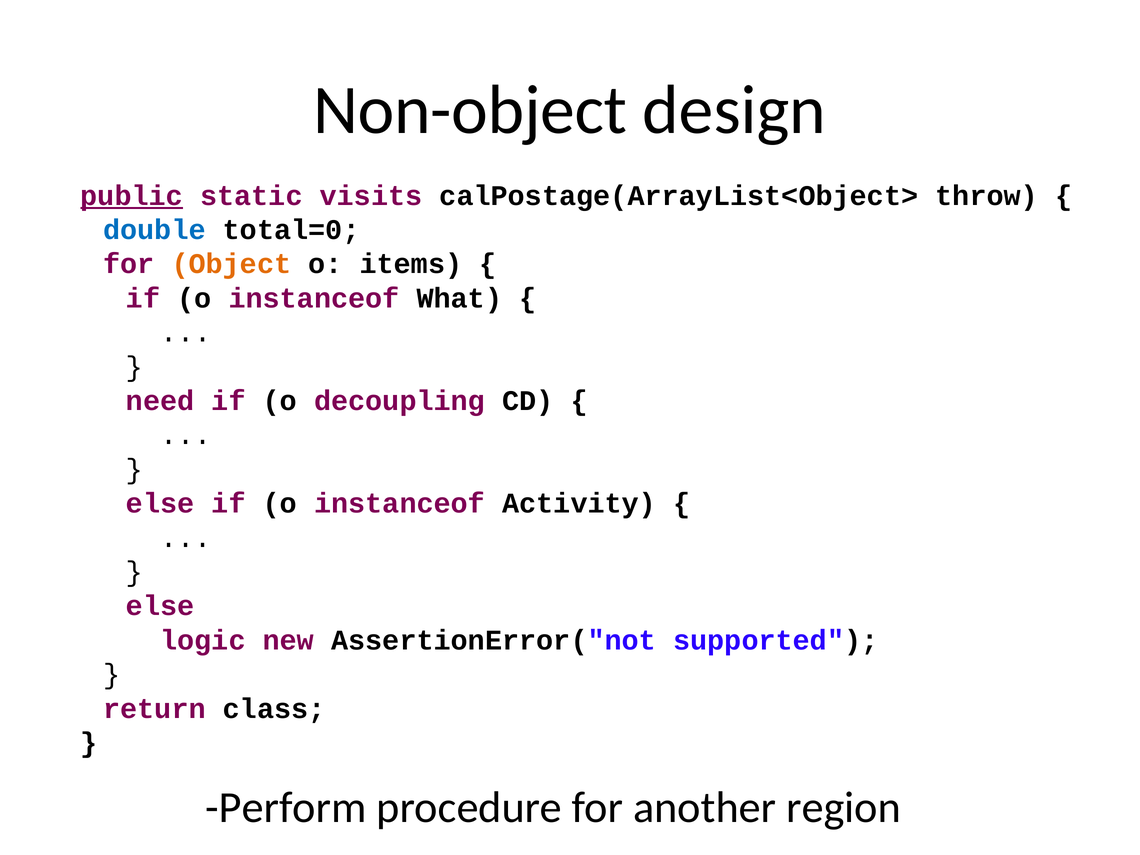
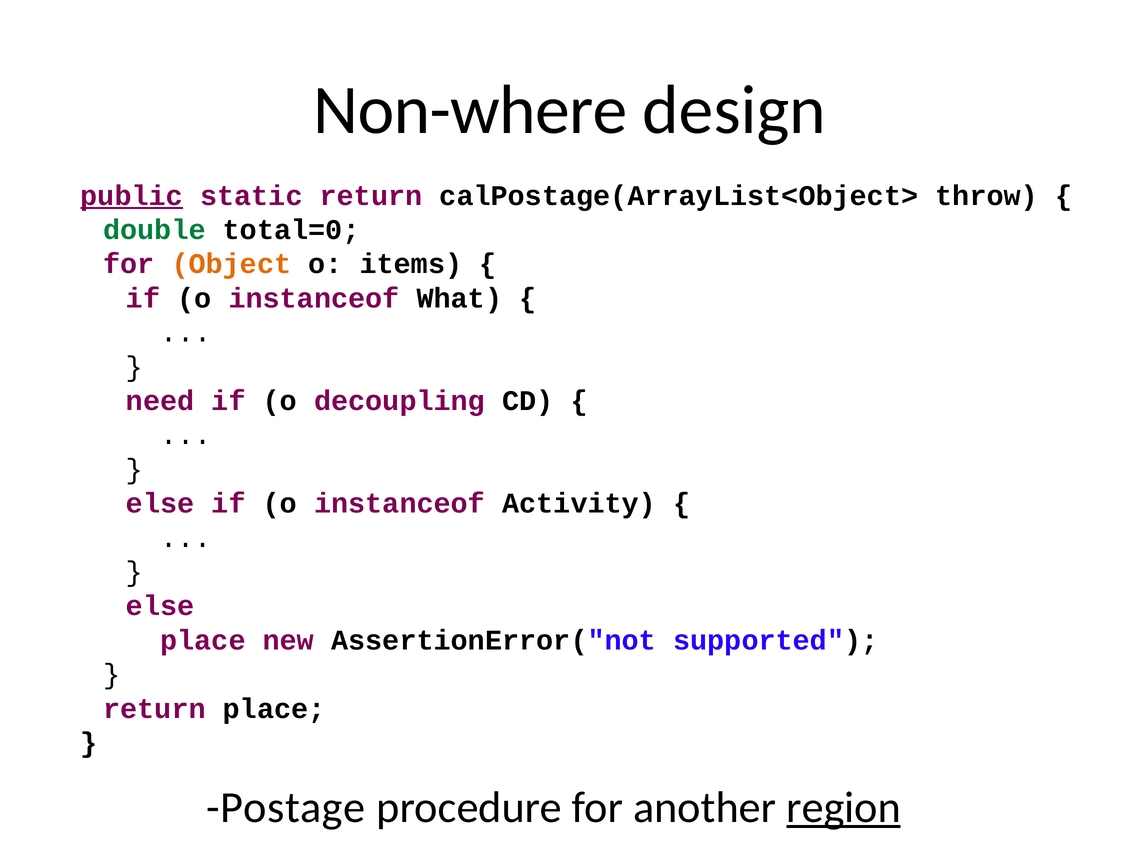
Non-object: Non-object -> Non-where (470, 110)
static visits: visits -> return (371, 196)
double colour: blue -> green (154, 230)
logic: logic -> place (203, 640)
return class: class -> place (274, 709)
Perform: Perform -> Postage (286, 807)
region underline: none -> present (844, 807)
